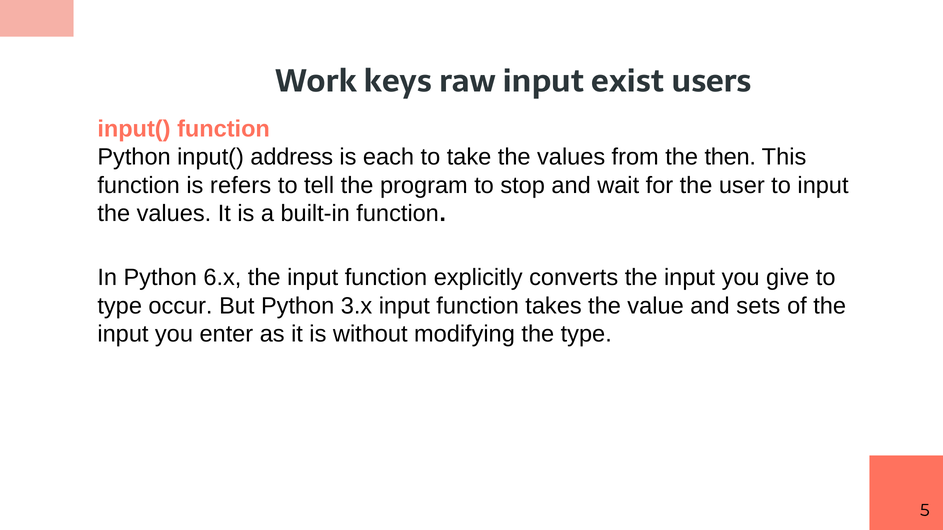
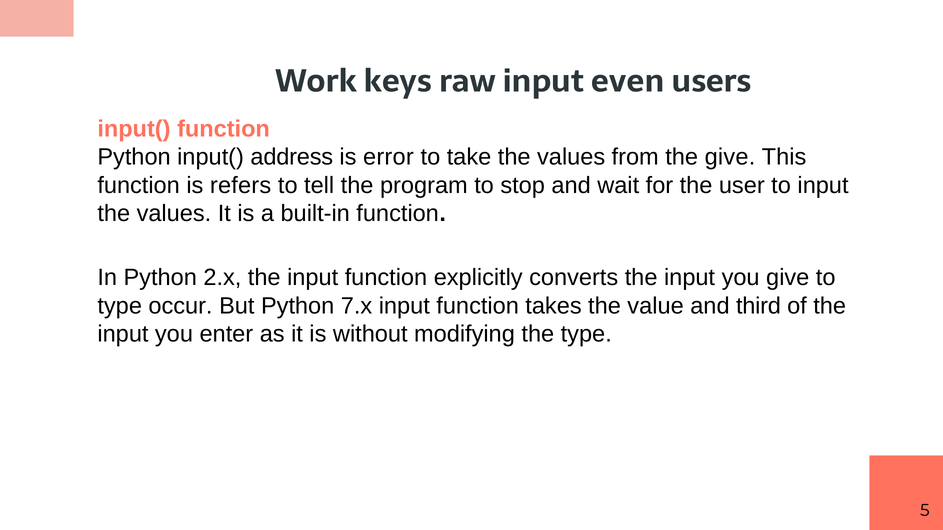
exist: exist -> even (628, 81)
each: each -> error (388, 157)
the then: then -> give (730, 157)
6.x: 6.x -> 2.x (222, 278)
3.x: 3.x -> 7.x (357, 306)
sets: sets -> third (758, 306)
